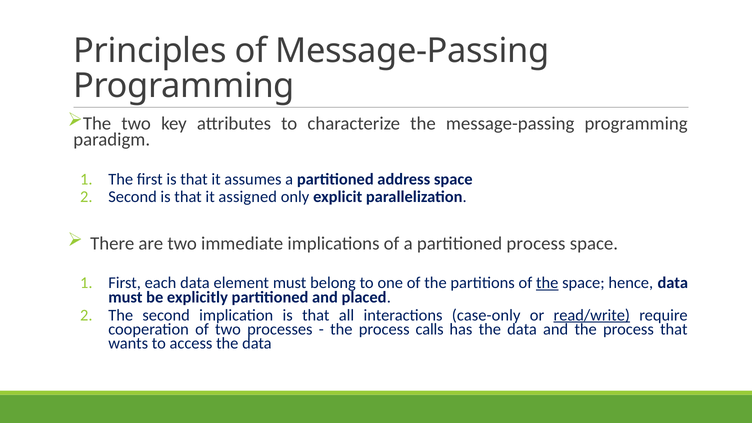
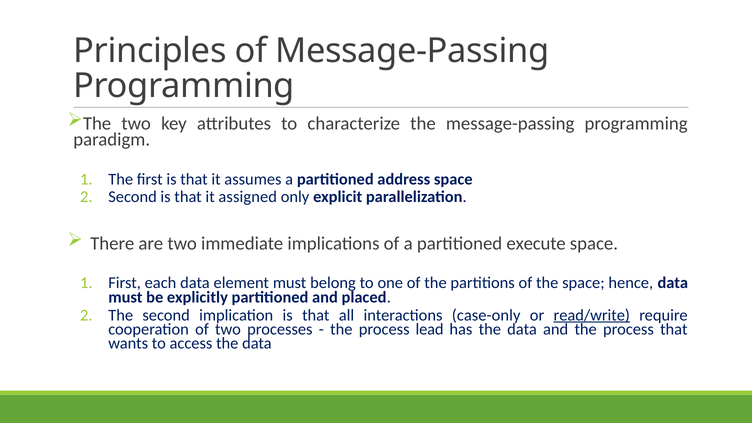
partitioned process: process -> execute (536, 244)
the underline: present -> none (547, 283)
calls: calls -> lead (430, 329)
